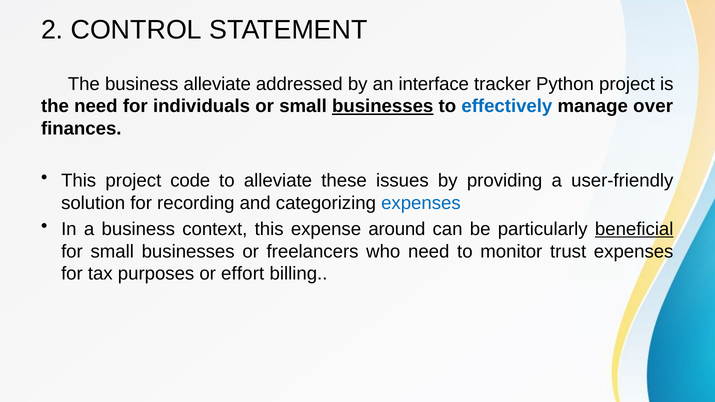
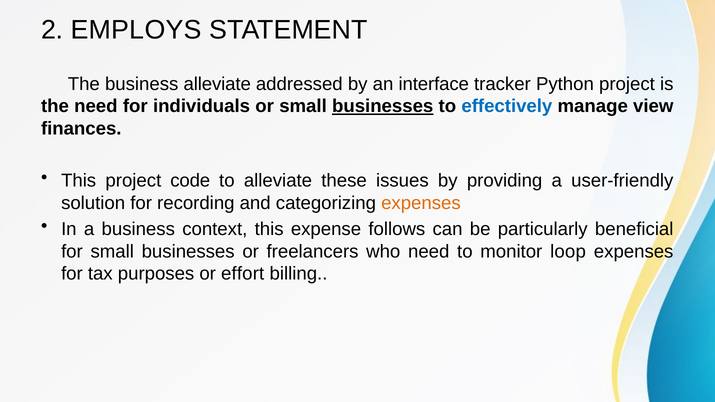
CONTROL: CONTROL -> EMPLOYS (136, 30)
over: over -> view (653, 106)
expenses colour: blue -> orange (421, 203)
around: around -> follows (397, 229)
beneficial underline: present -> none (634, 229)
trust: trust -> loop (568, 252)
